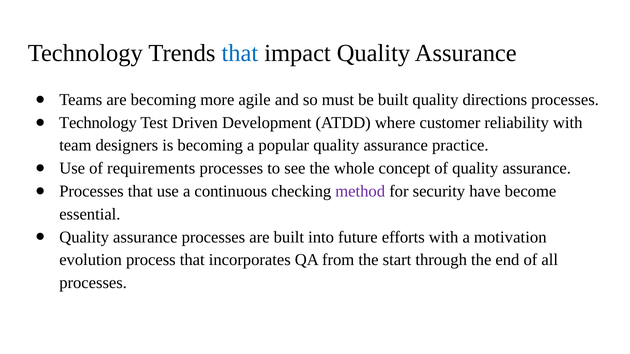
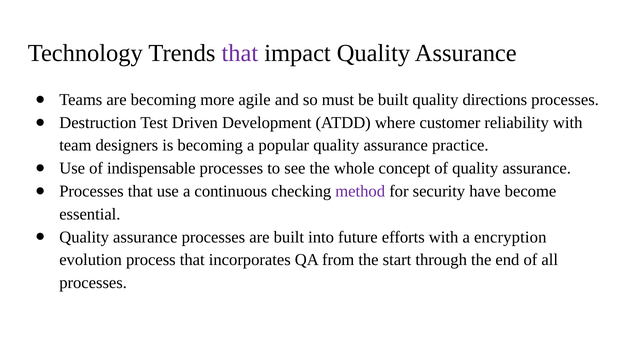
that colour: blue -> purple (240, 53)
Technology: Technology -> Destruction (98, 123)
requirements: requirements -> indispensable (151, 169)
motivation: motivation -> encryption (510, 237)
